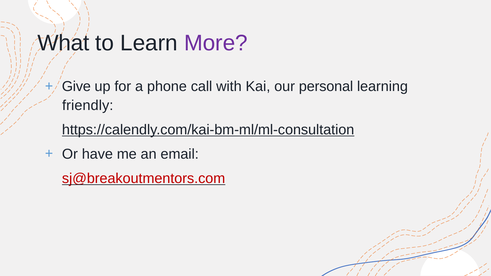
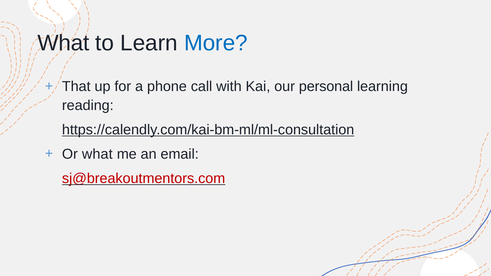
More colour: purple -> blue (216, 43)
Give: Give -> That (76, 87)
friendly: friendly -> reading (88, 106)
Or have: have -> what (97, 154)
